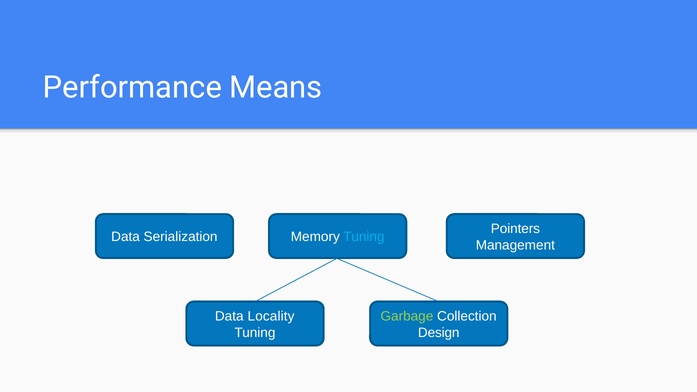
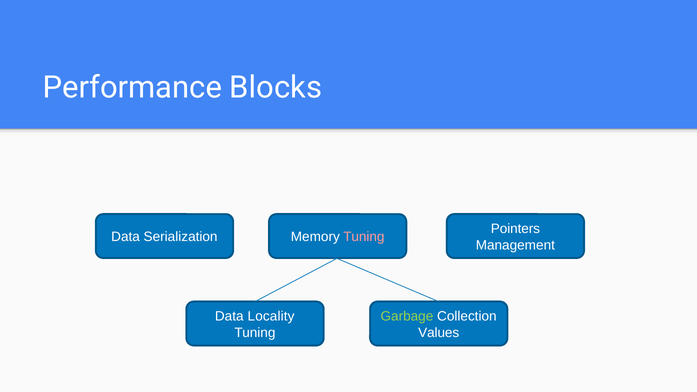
Means: Means -> Blocks (276, 88)
Tuning colour: light blue -> pink (364, 237)
Design: Design -> Values (439, 333)
